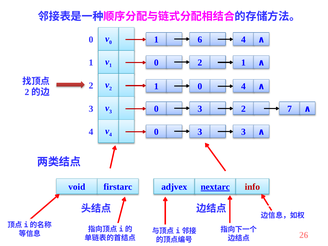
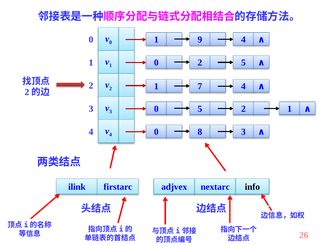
6: 6 -> 9 (200, 40)
2 1: 1 -> 5 (243, 63)
1 0: 0 -> 7 (200, 86)
3: 3 -> 5 (200, 109)
2 7: 7 -> 1 (290, 109)
3: 3 -> 8 (200, 132)
void: void -> ilink (77, 187)
nextarc underline: present -> none (215, 187)
info colour: red -> black (252, 187)
